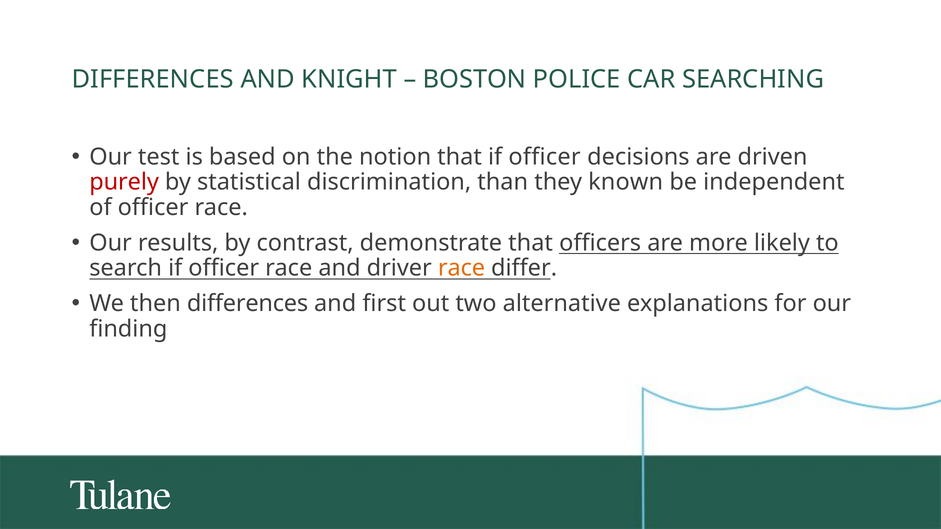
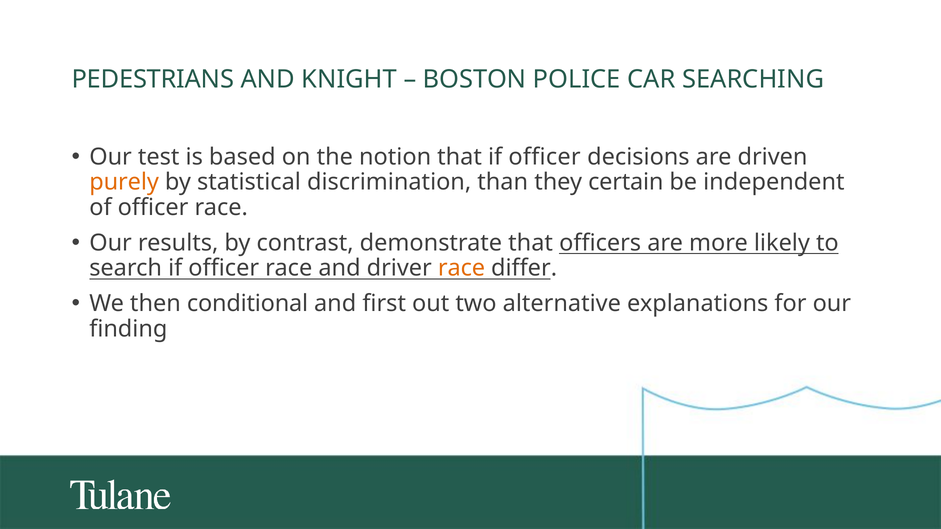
DIFFERENCES: DIFFERENCES -> PEDESTRIANS (153, 79)
purely colour: red -> orange (124, 182)
known: known -> certain (626, 182)
then differences: differences -> conditional (248, 304)
